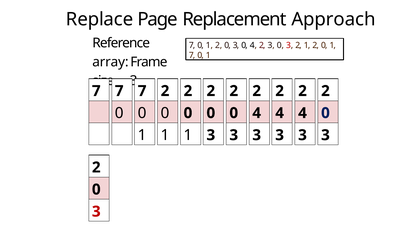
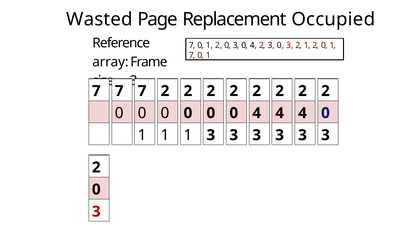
Replace: Replace -> Wasted (99, 19)
Approach: Approach -> Occupied (333, 19)
